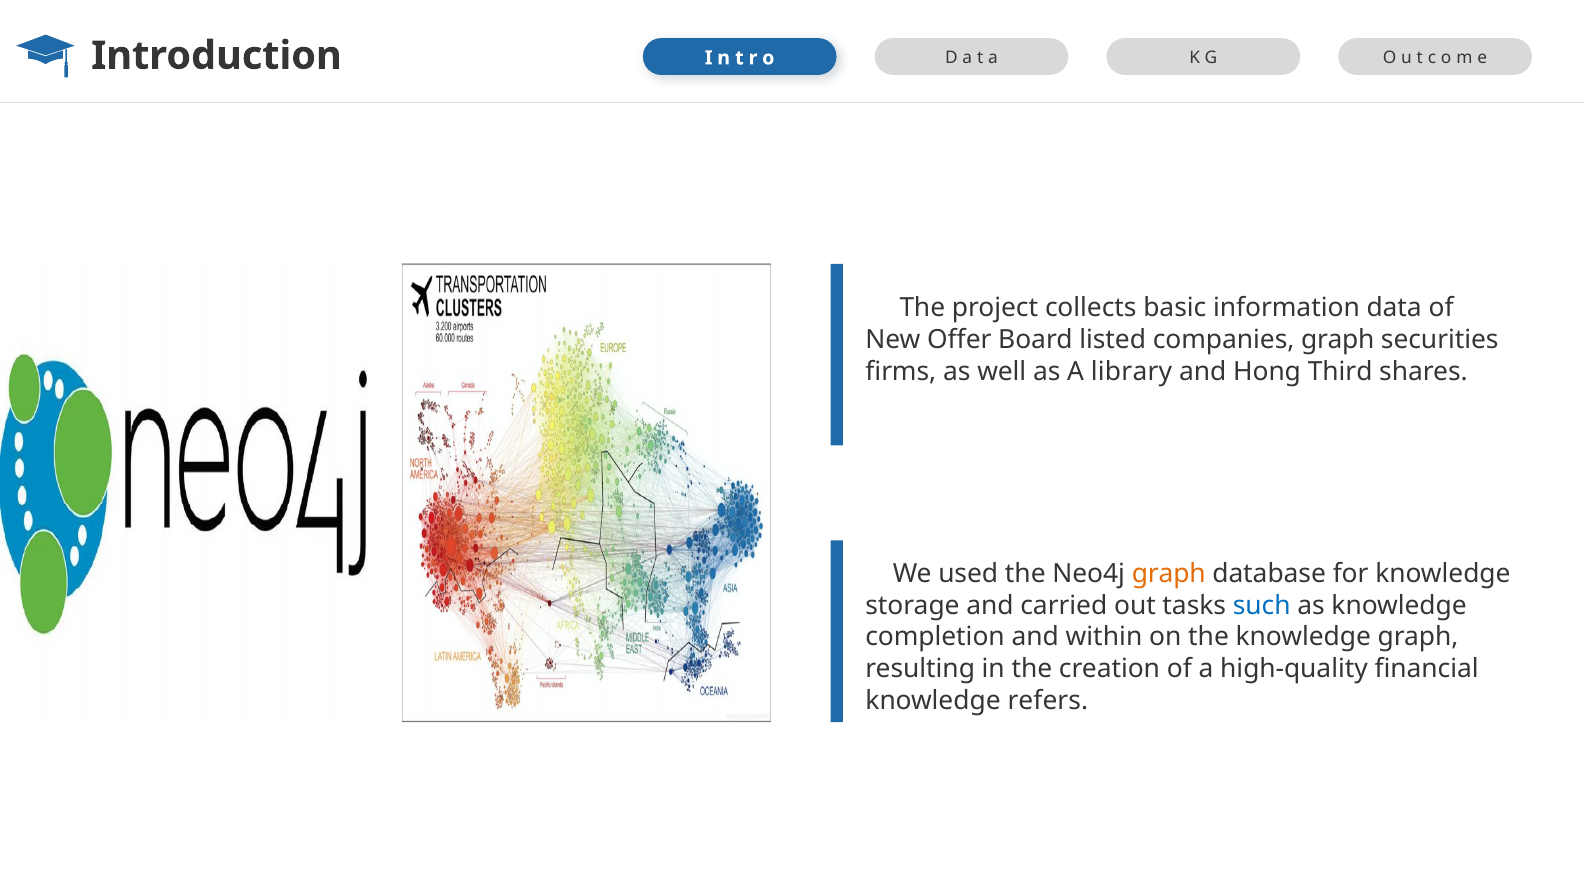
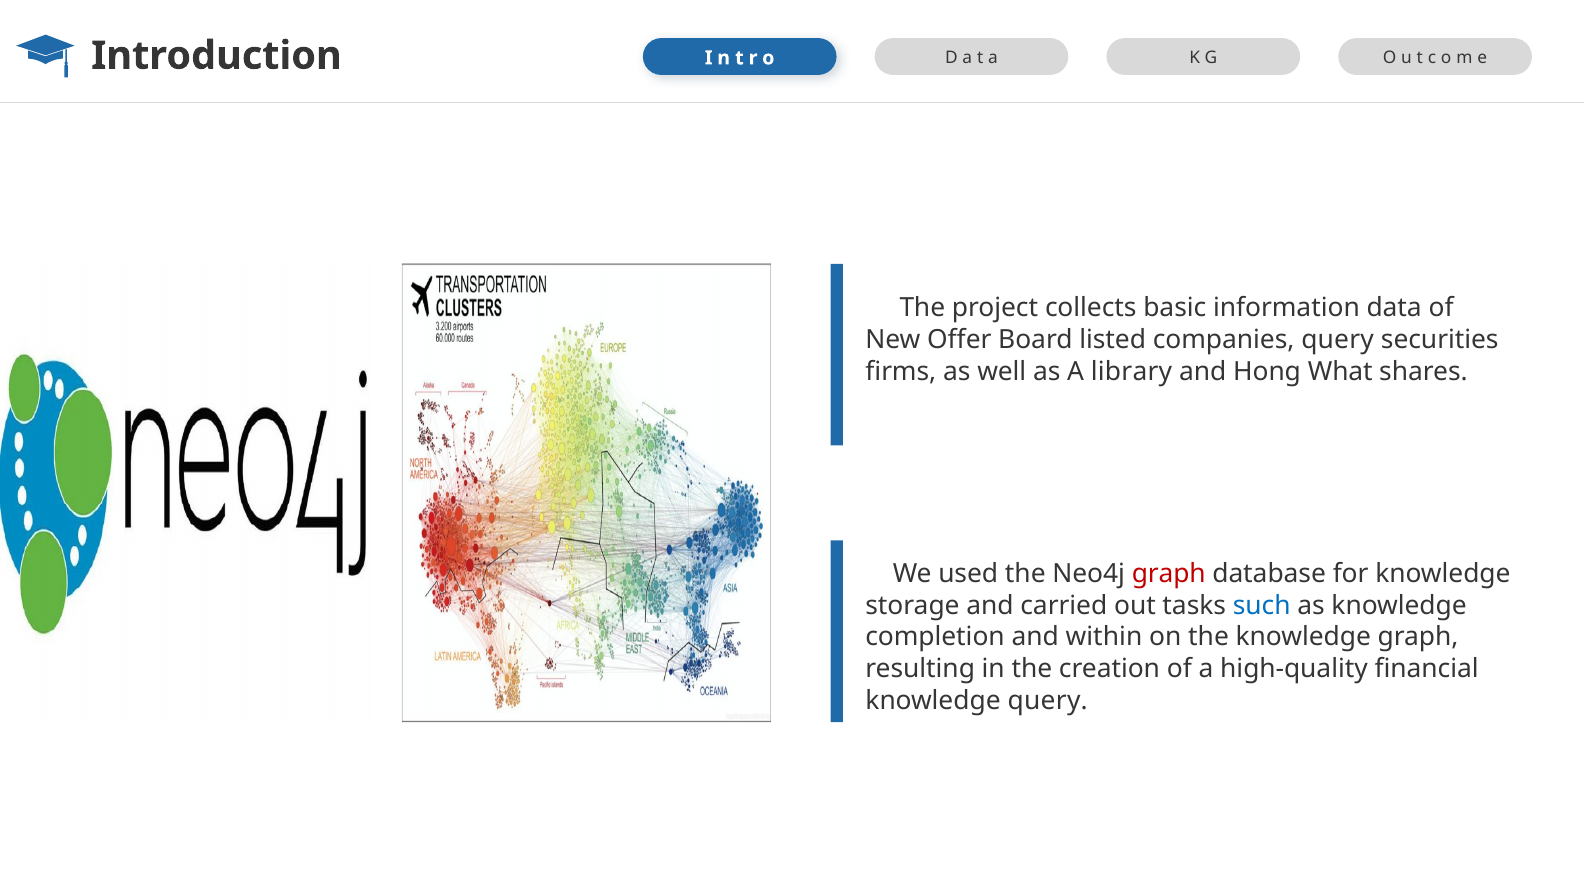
companies graph: graph -> query (1338, 340)
Third: Third -> What (1340, 372)
graph colour: orange -> red (1169, 574)
knowledge refers: refers -> query (1048, 700)
